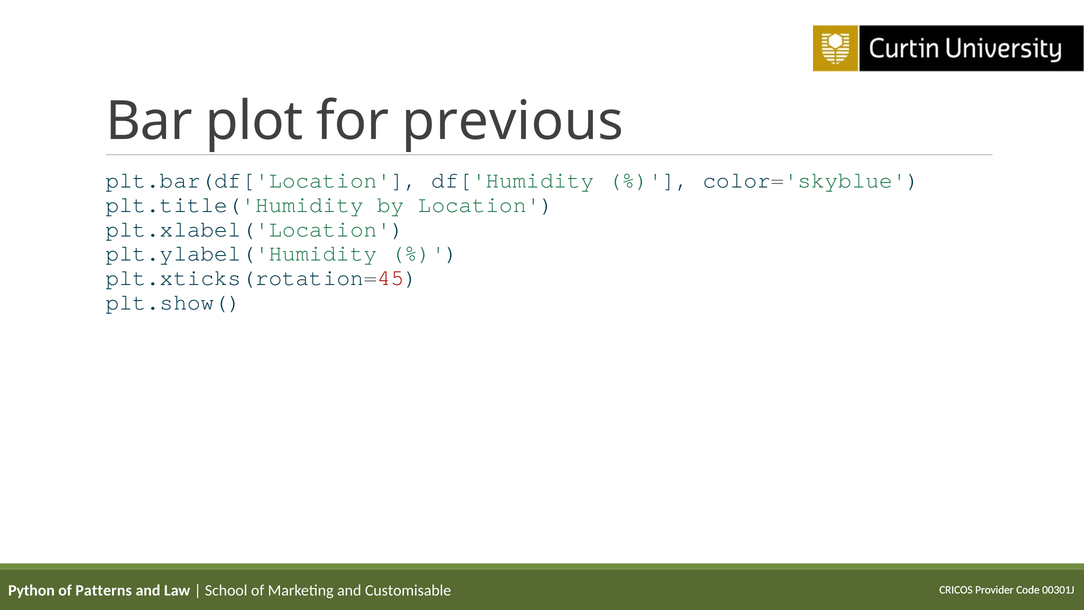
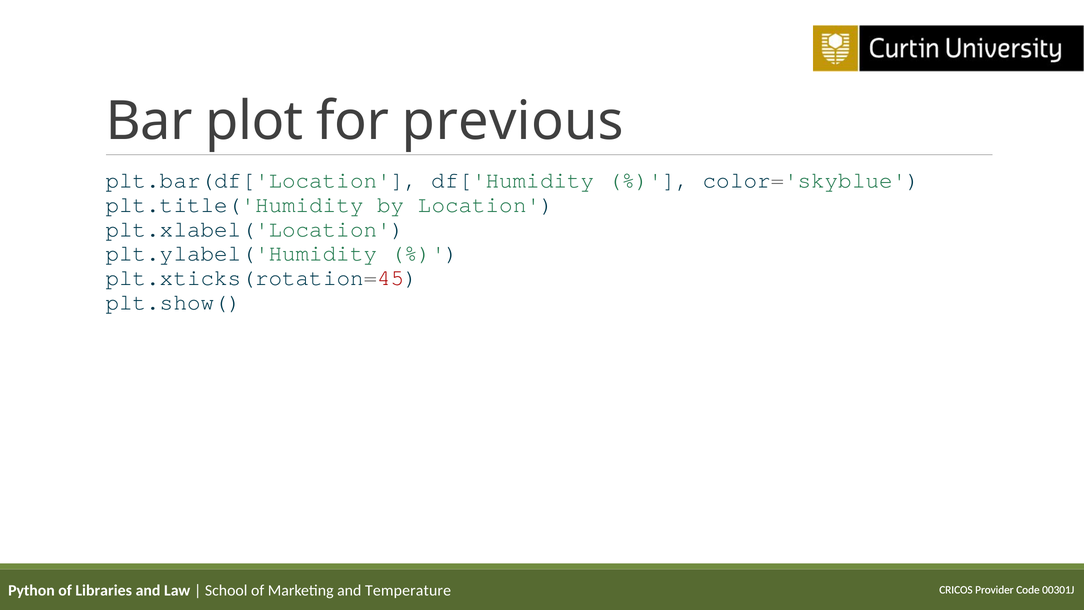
Patterns: Patterns -> Libraries (104, 591)
Customisable: Customisable -> Temperature (408, 591)
